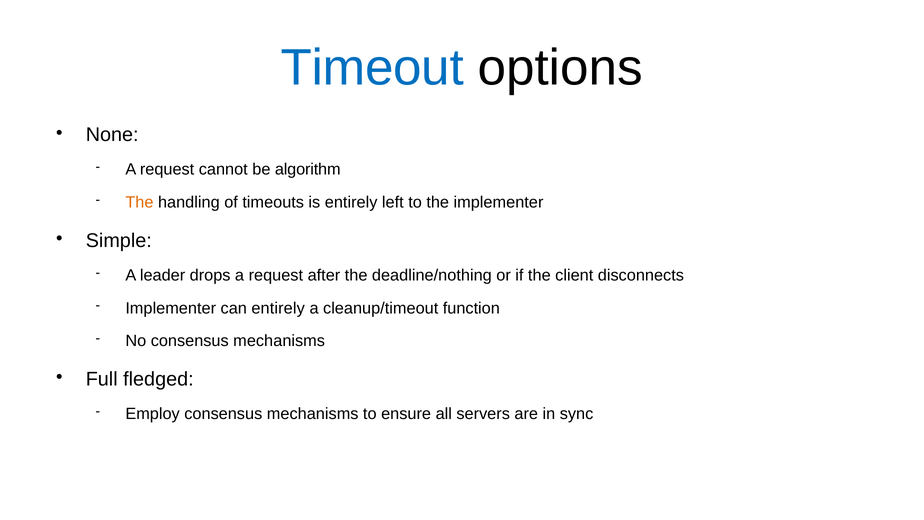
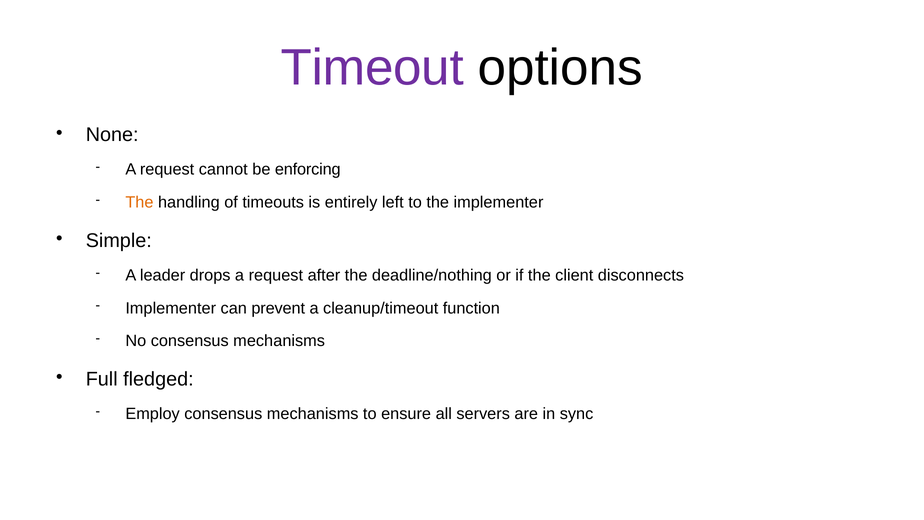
Timeout colour: blue -> purple (372, 68)
algorithm: algorithm -> enforcing (308, 169)
can entirely: entirely -> prevent (278, 308)
